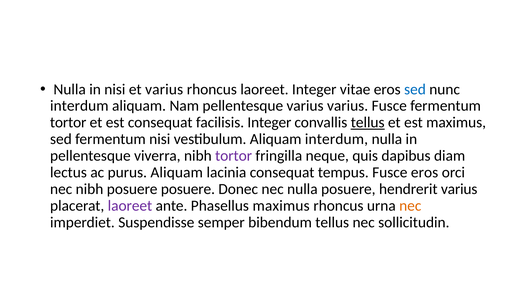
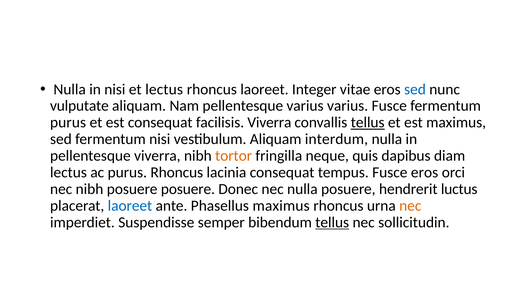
et varius: varius -> lectus (164, 89)
interdum: interdum -> vulputate (79, 106)
tortor: tortor -> purus (68, 122)
facilisis Integer: Integer -> Viverra (269, 122)
tortor colour: purple -> orange (234, 156)
purus Aliquam: Aliquam -> Rhoncus (177, 172)
hendrerit varius: varius -> luctus (459, 189)
laoreet colour: purple -> blue (130, 205)
tellus underline: none -> present (332, 222)
